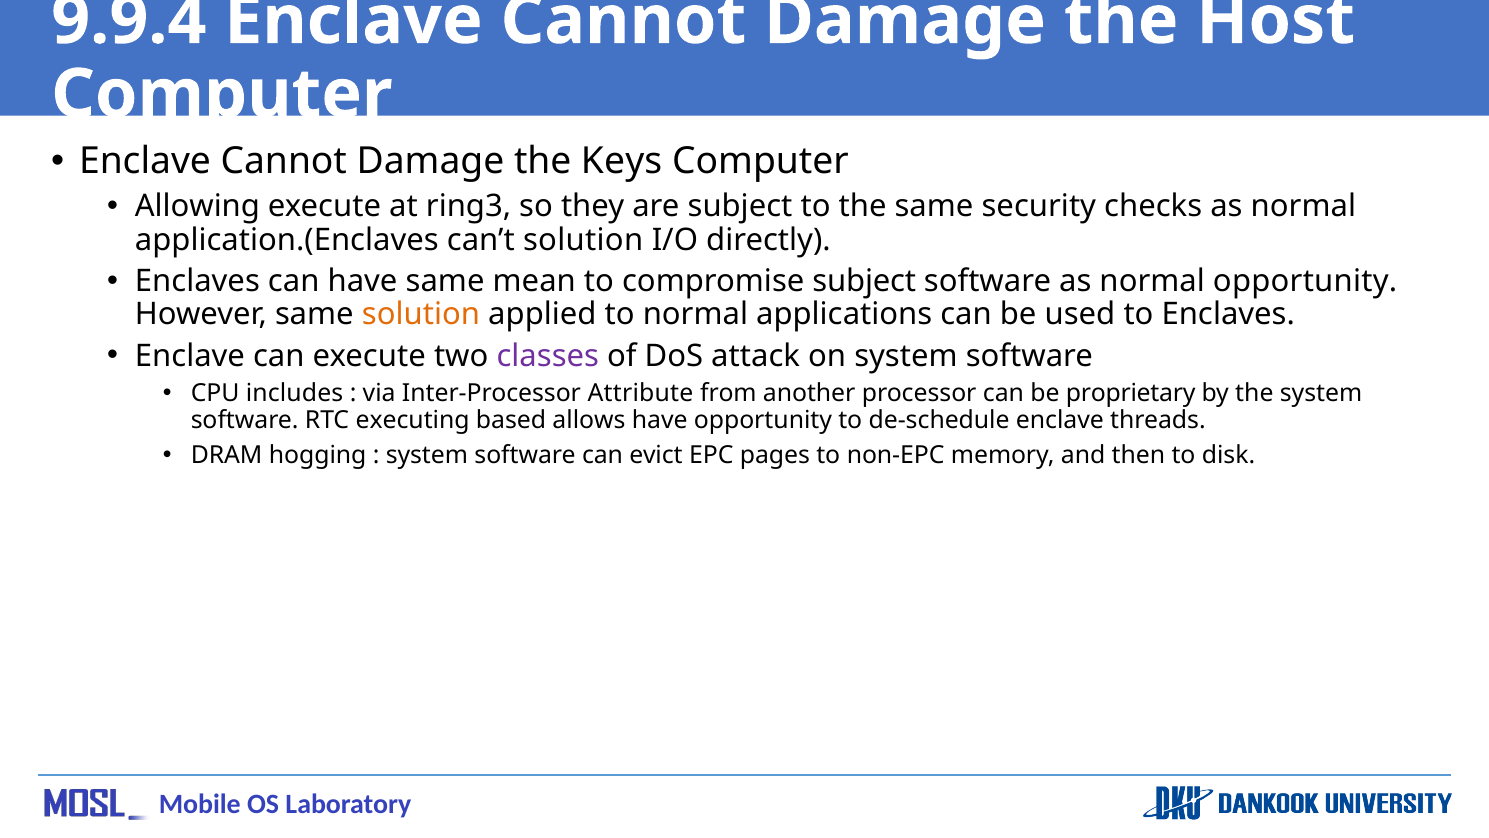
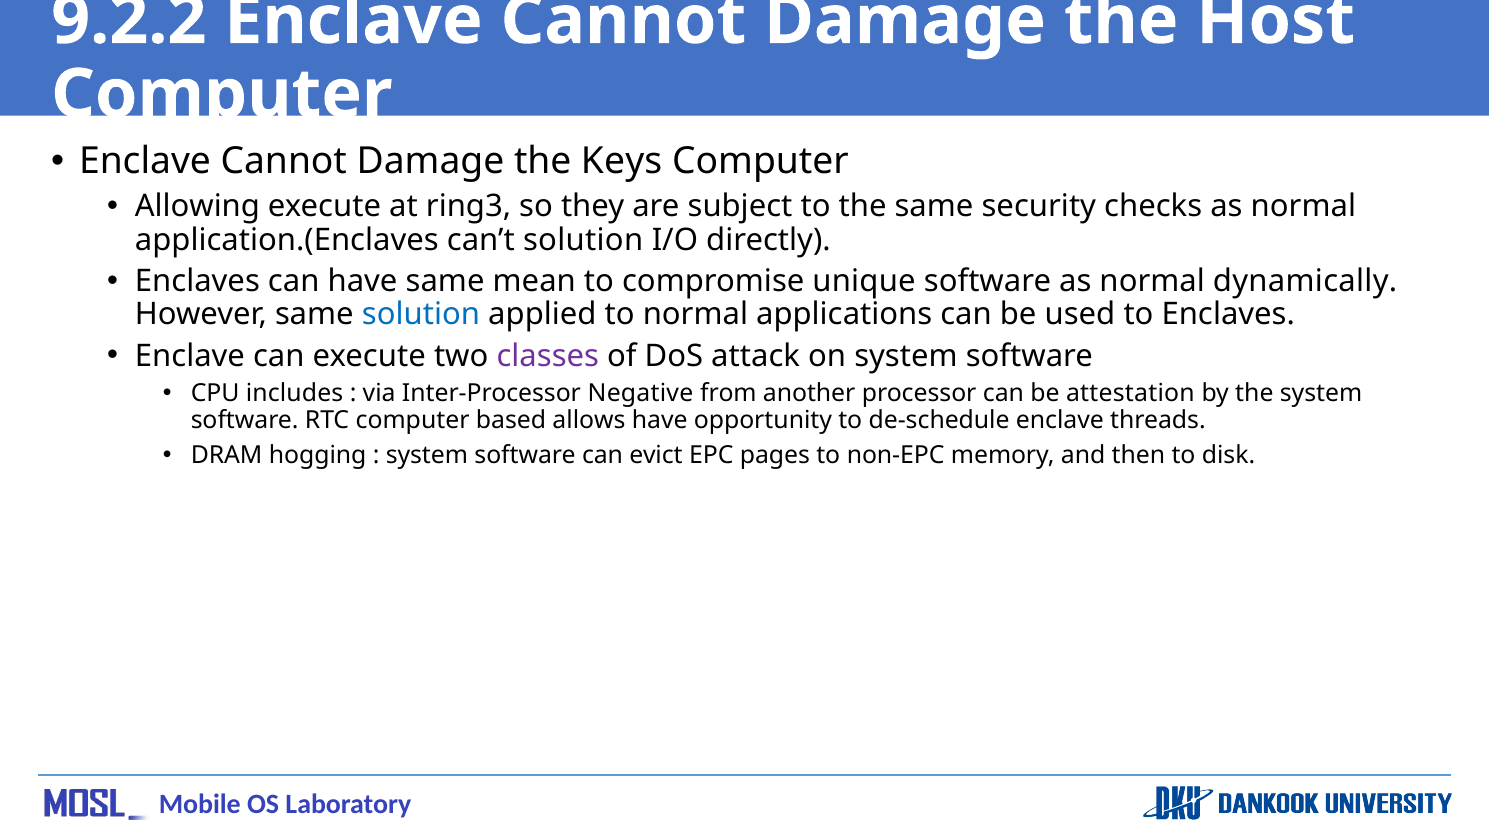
9.9.4: 9.9.4 -> 9.2.2 (129, 21)
compromise subject: subject -> unique (864, 281)
normal opportunity: opportunity -> dynamically (1305, 281)
solution colour: orange -> blue (421, 314)
Attribute: Attribute -> Negative (640, 394)
proprietary: proprietary -> attestation (1130, 394)
RTC executing: executing -> computer (413, 420)
